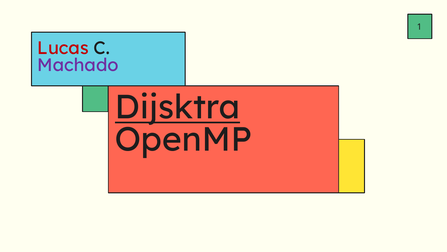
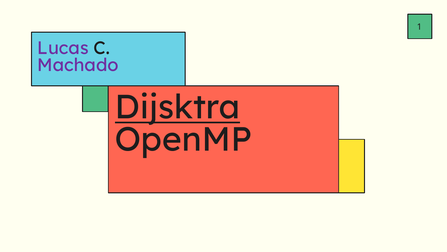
Lucas colour: red -> purple (63, 48)
